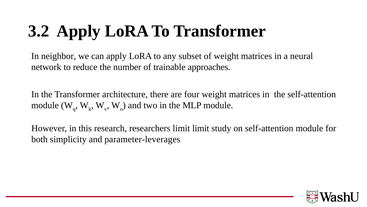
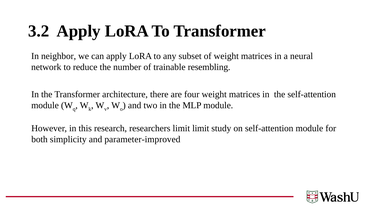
approaches: approaches -> resembling (209, 67)
parameter-leverages: parameter-leverages -> parameter-improved (142, 139)
